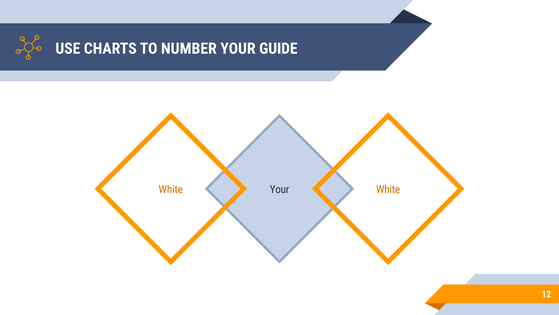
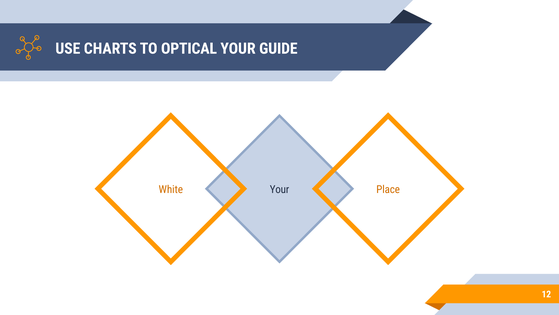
NUMBER: NUMBER -> OPTICAL (189, 48)
White White: White -> Place (388, 189)
